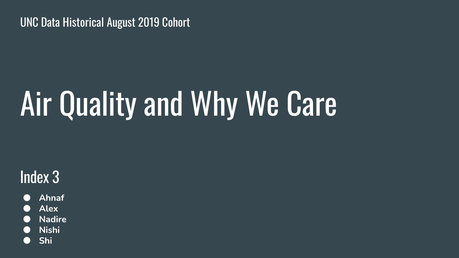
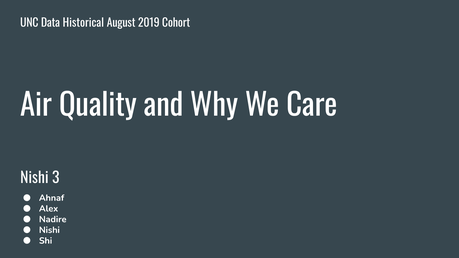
Index: Index -> Nishi (34, 178)
